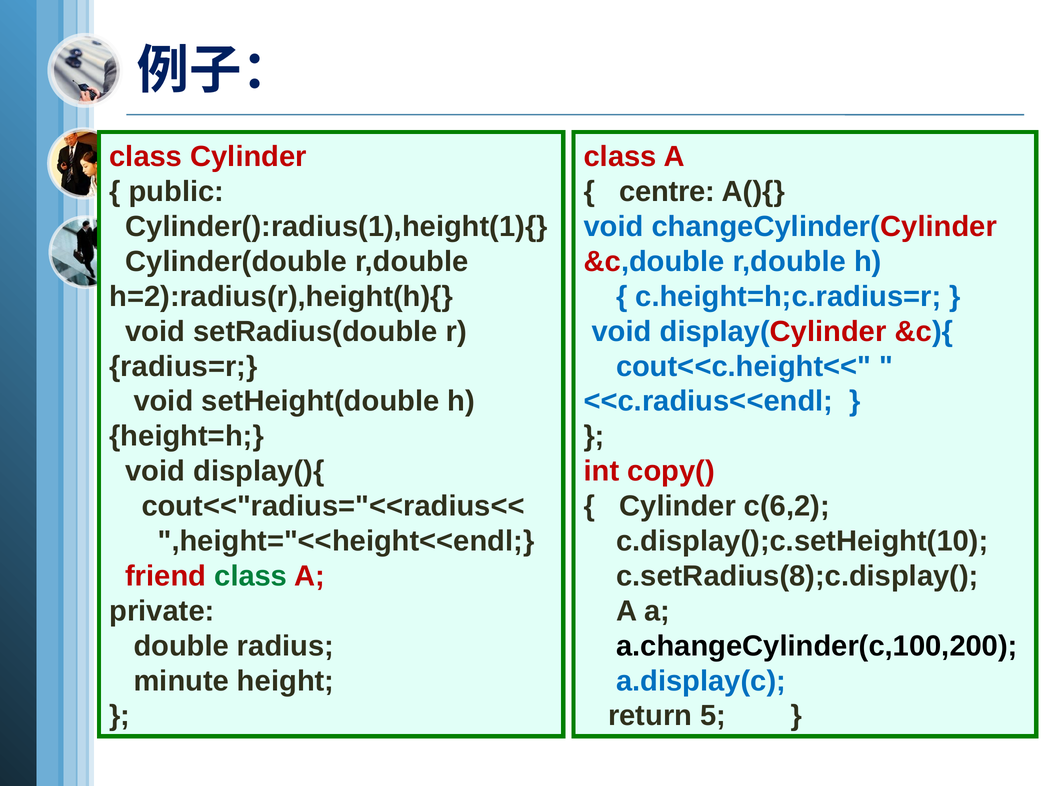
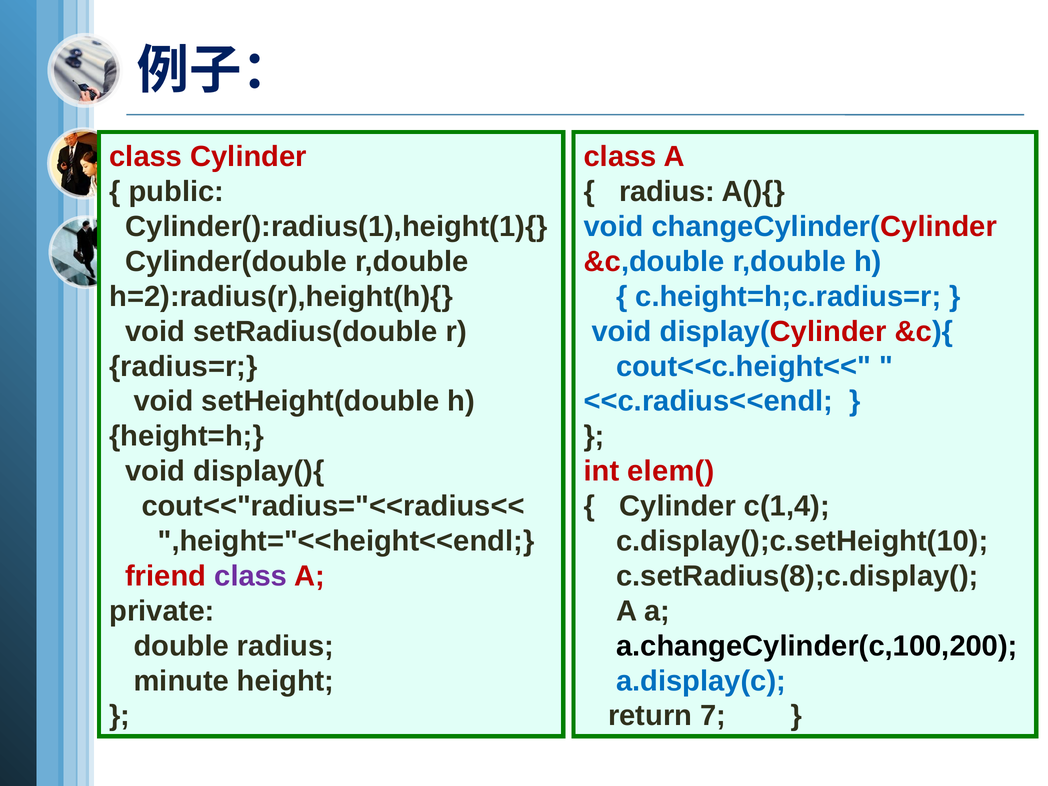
centre: centre -> radius (667, 192)
copy(: copy( -> elem( (671, 471)
c(6,2: c(6,2 -> c(1,4 (787, 506)
class colour: green -> purple (251, 576)
5: 5 -> 7 (713, 716)
